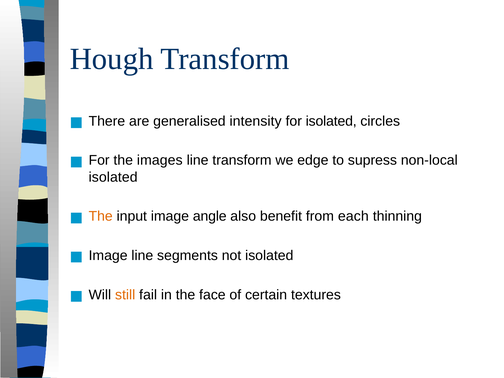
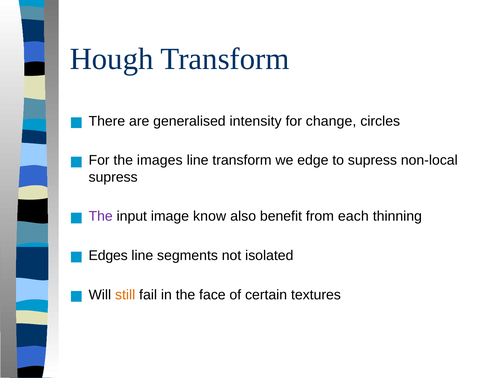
for isolated: isolated -> change (331, 121)
isolated: isolated -> supress (113, 177)
The colour: orange -> purple (101, 216)
angle: angle -> know (210, 216)
Image: Image -> Edges (108, 256)
